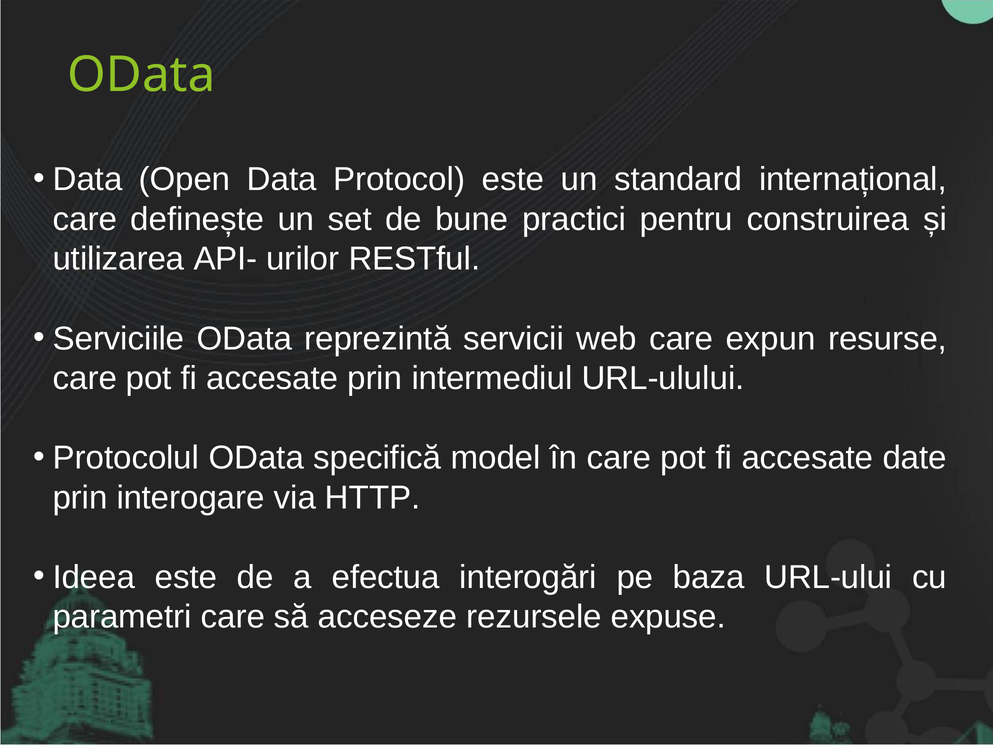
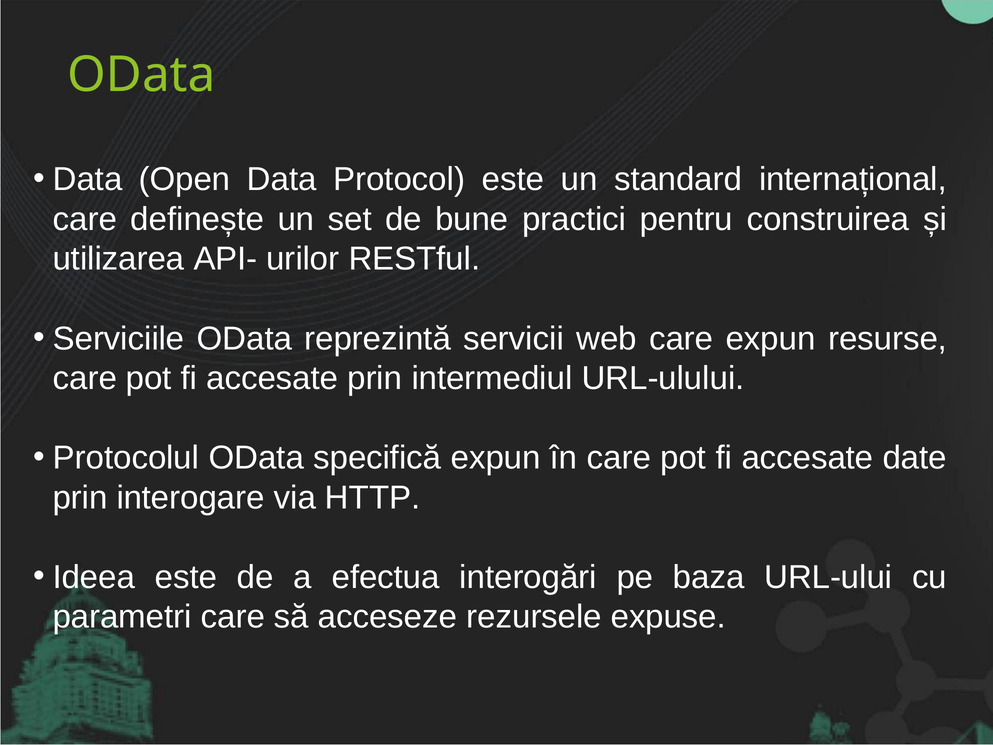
specifică model: model -> expun (496, 458)
